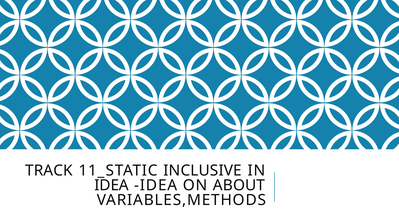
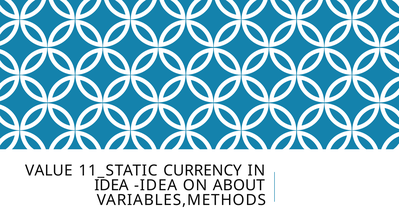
TRACK: TRACK -> VALUE (49, 171)
INCLUSIVE: INCLUSIVE -> CURRENCY (203, 171)
